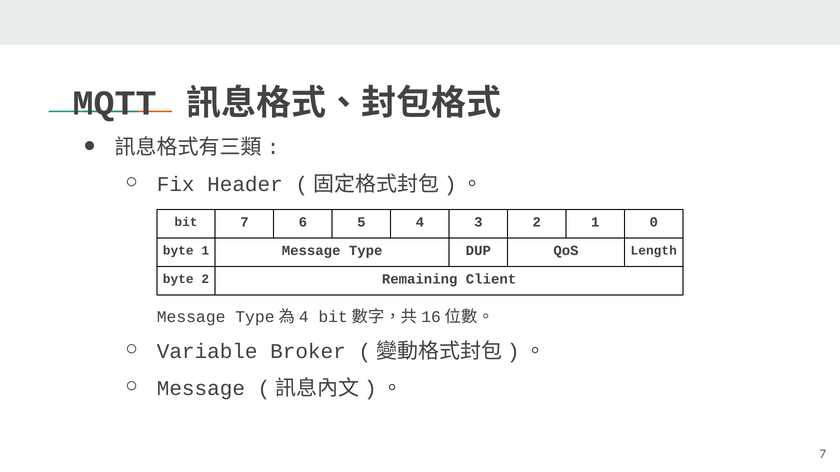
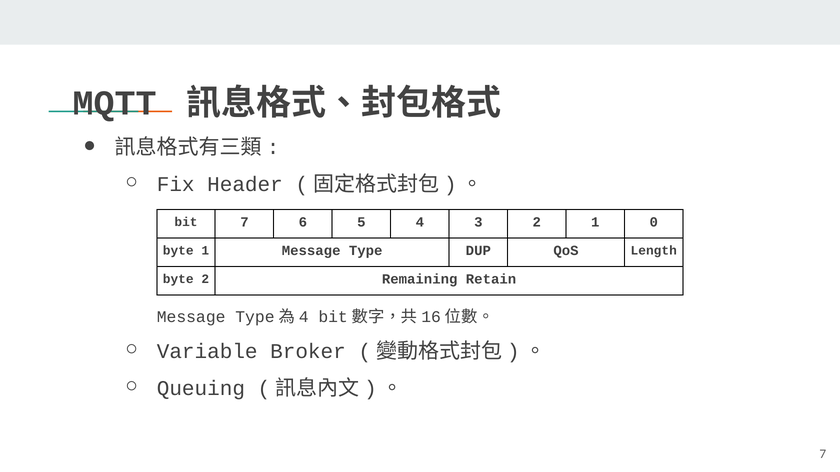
Client: Client -> Retain (491, 280)
Message: Message -> Queuing (201, 389)
